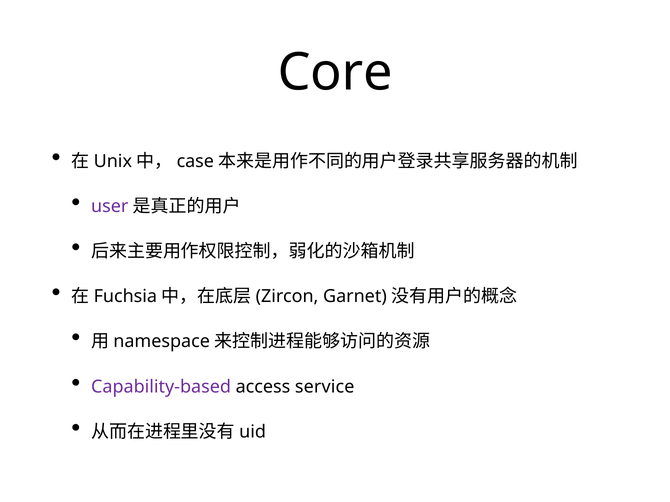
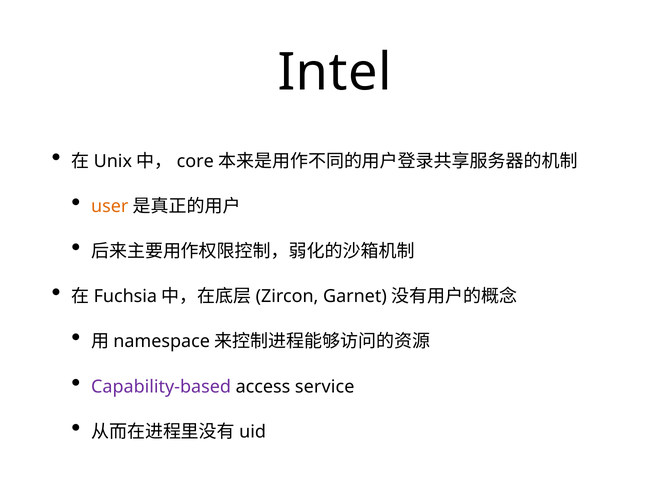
Core: Core -> Intel (335, 72)
case: case -> core (195, 161)
user colour: purple -> orange (110, 206)
